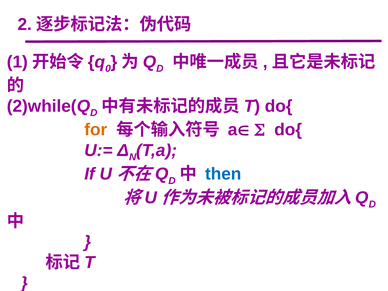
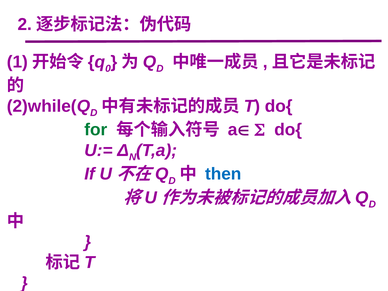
for colour: orange -> green (96, 130)
